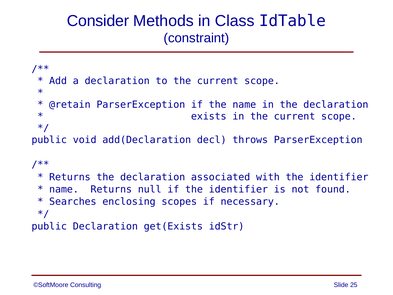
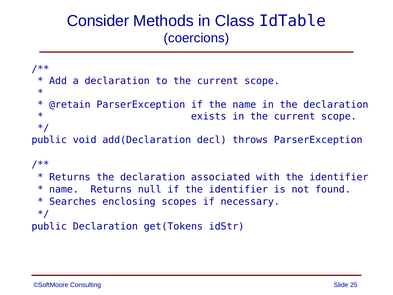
constraint: constraint -> coercions (196, 38)
get(Exists: get(Exists -> get(Tokens (173, 226)
